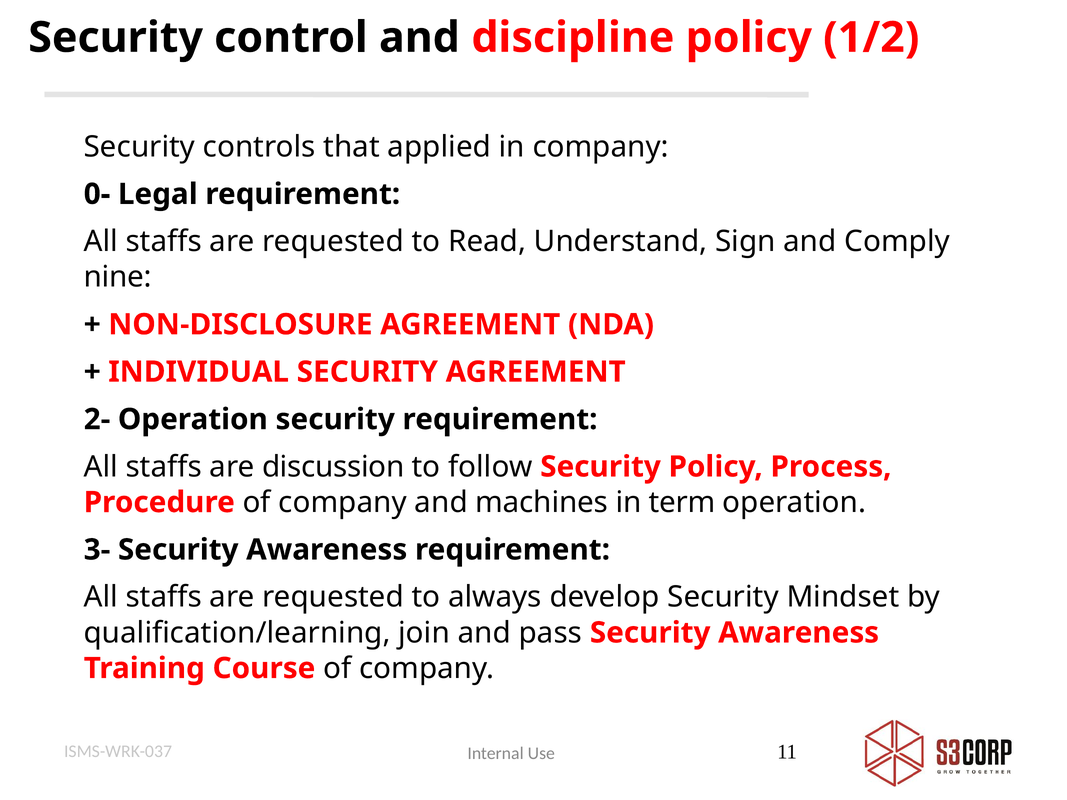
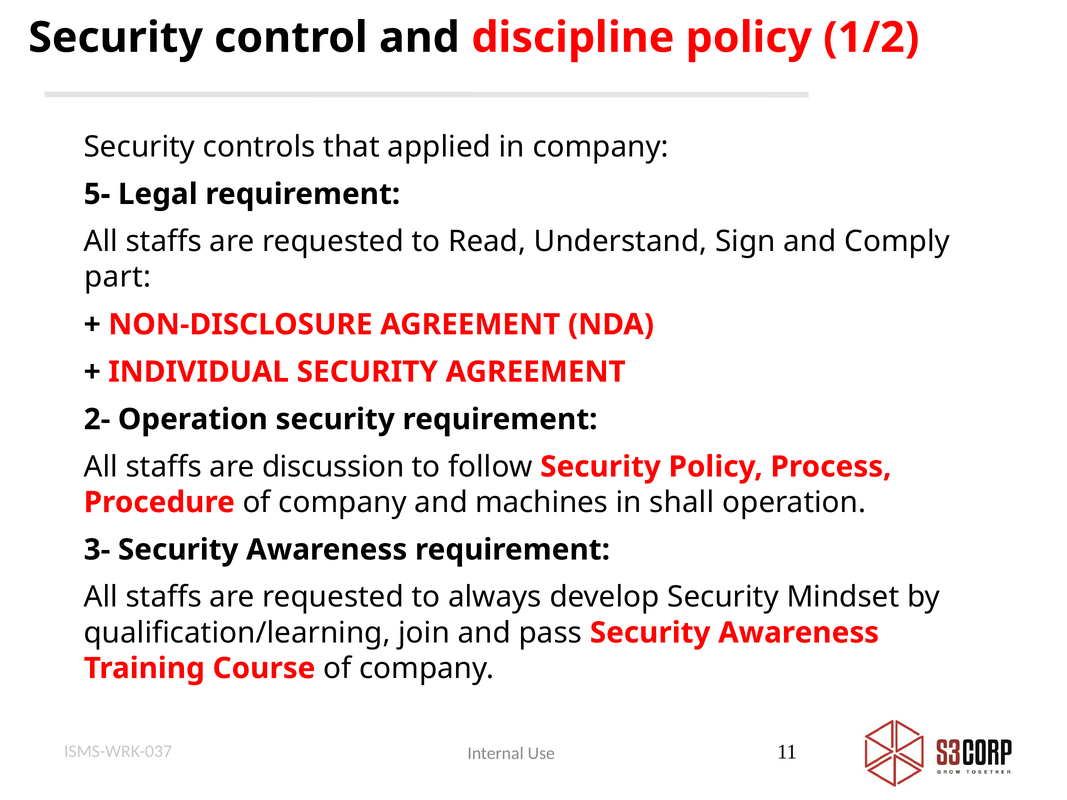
0-: 0- -> 5- (97, 194)
nine: nine -> part (118, 277)
term: term -> shall (682, 502)
